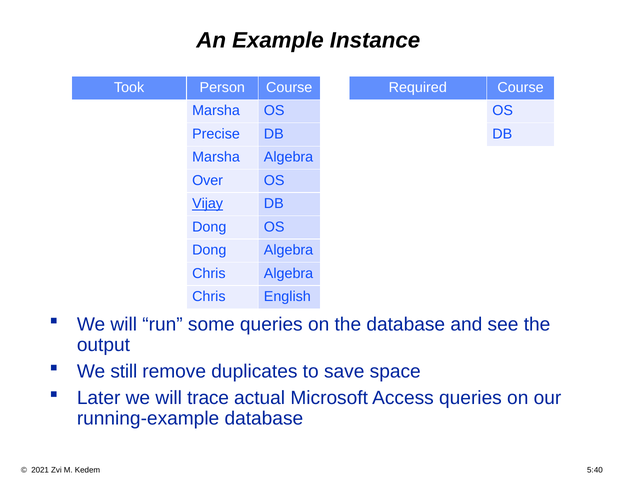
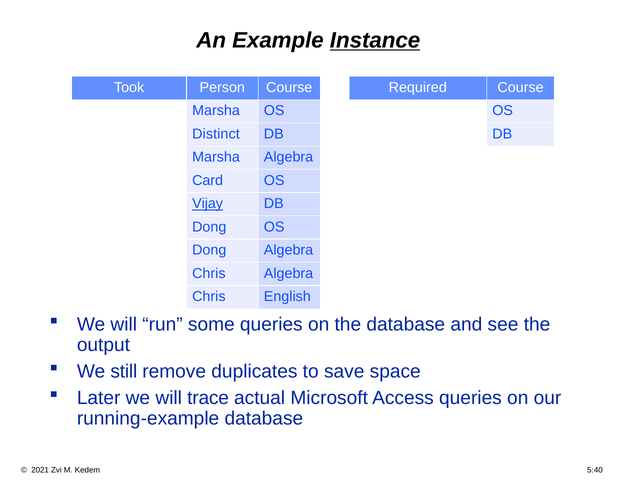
Instance underline: none -> present (375, 40)
Precise: Precise -> Distinct (216, 134)
Over: Over -> Card (208, 181)
